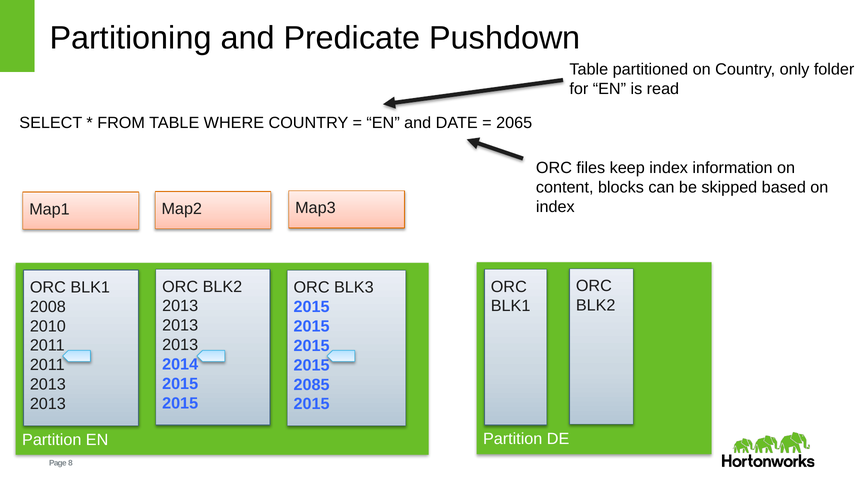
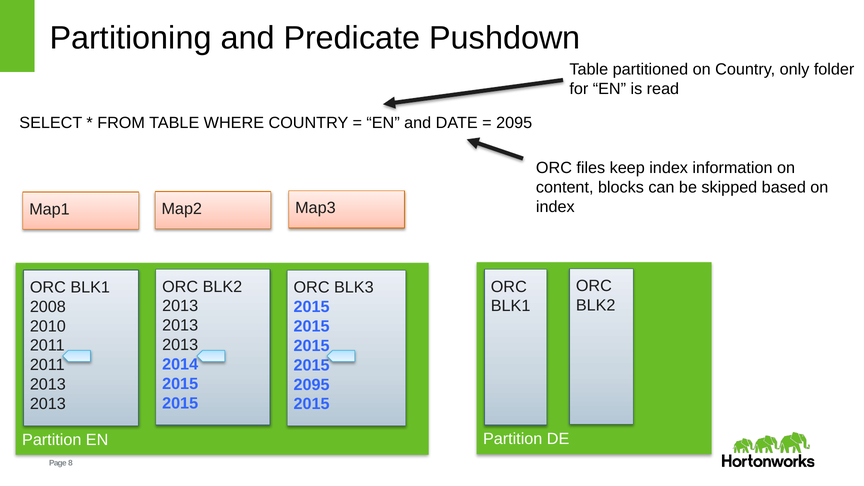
2065: 2065 -> 2095 (514, 123)
2085: 2085 -> 2095 (312, 385)
